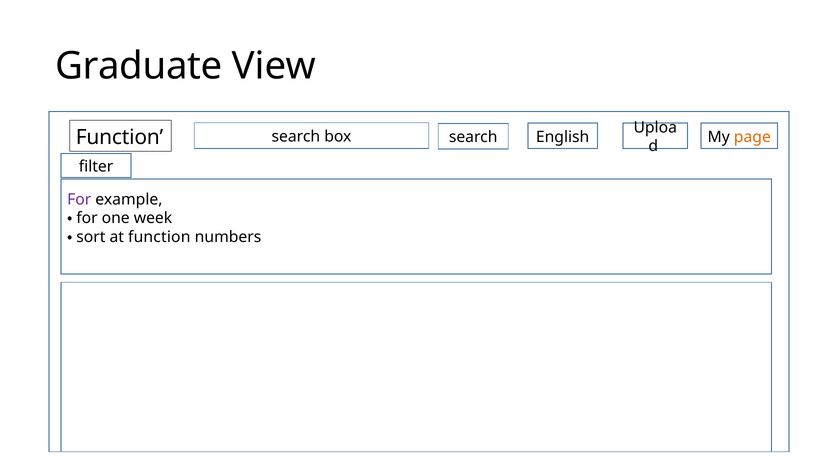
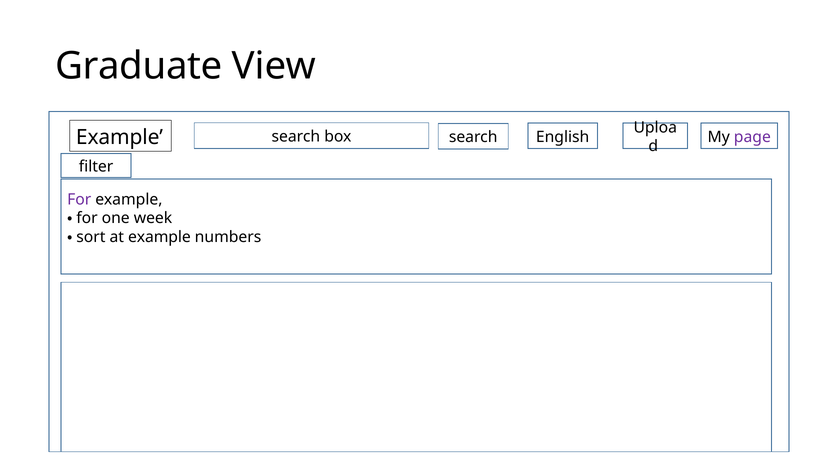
Function: Function -> Example (120, 137)
page colour: orange -> purple (752, 137)
at function: function -> example (159, 237)
